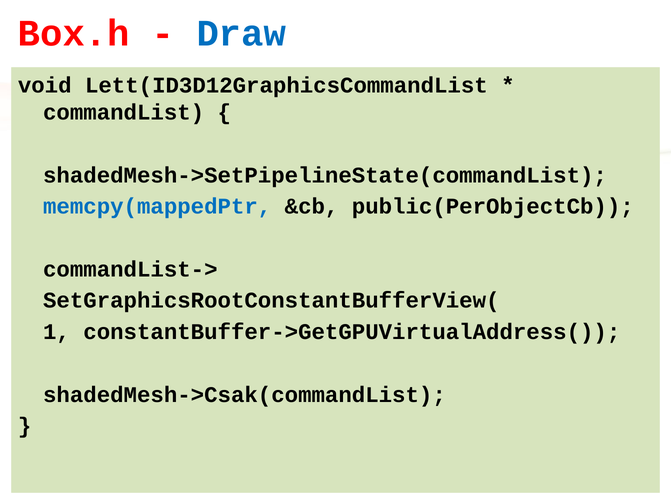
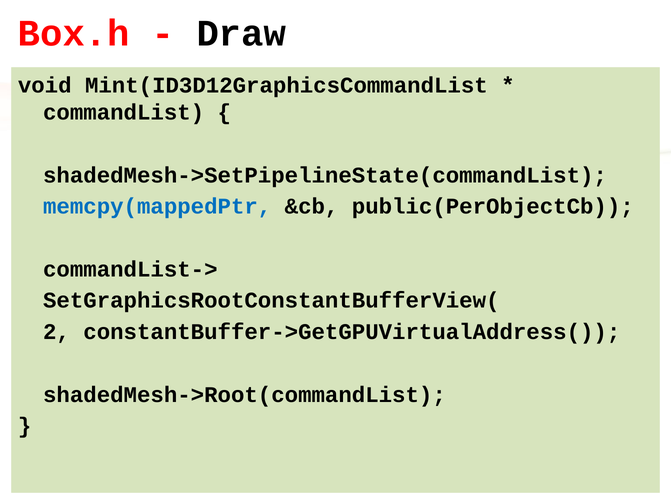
Draw colour: blue -> black (241, 33)
Lett(ID3D12GraphicsCommandList: Lett(ID3D12GraphicsCommandList -> Mint(ID3D12GraphicsCommandList (286, 85)
1: 1 -> 2 (56, 331)
shadedMesh->Csak(commandList: shadedMesh->Csak(commandList -> shadedMesh->Root(commandList (244, 394)
